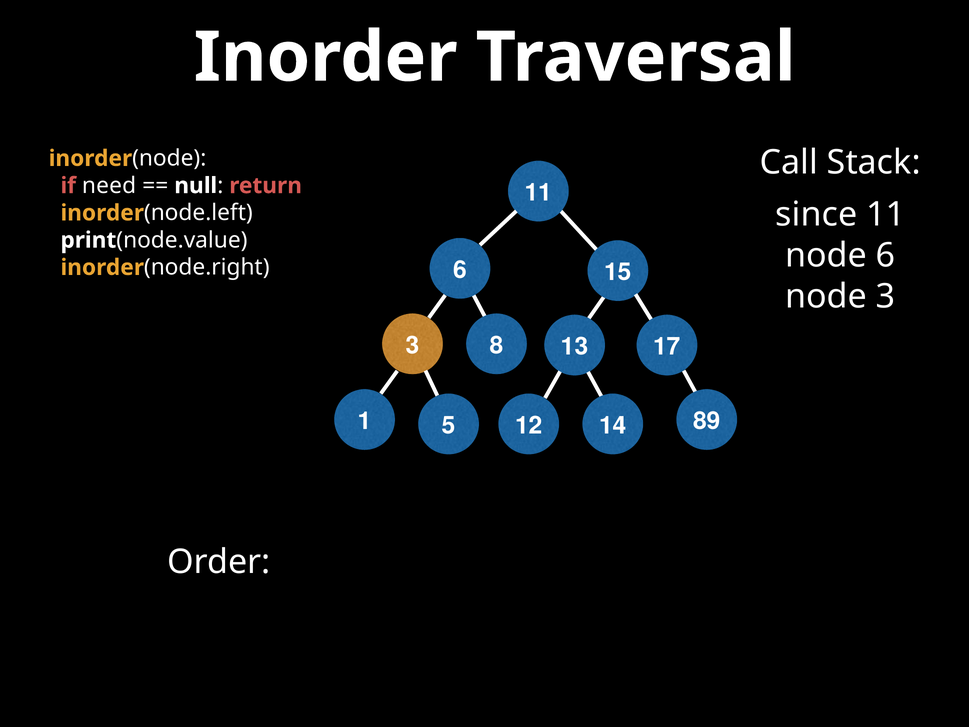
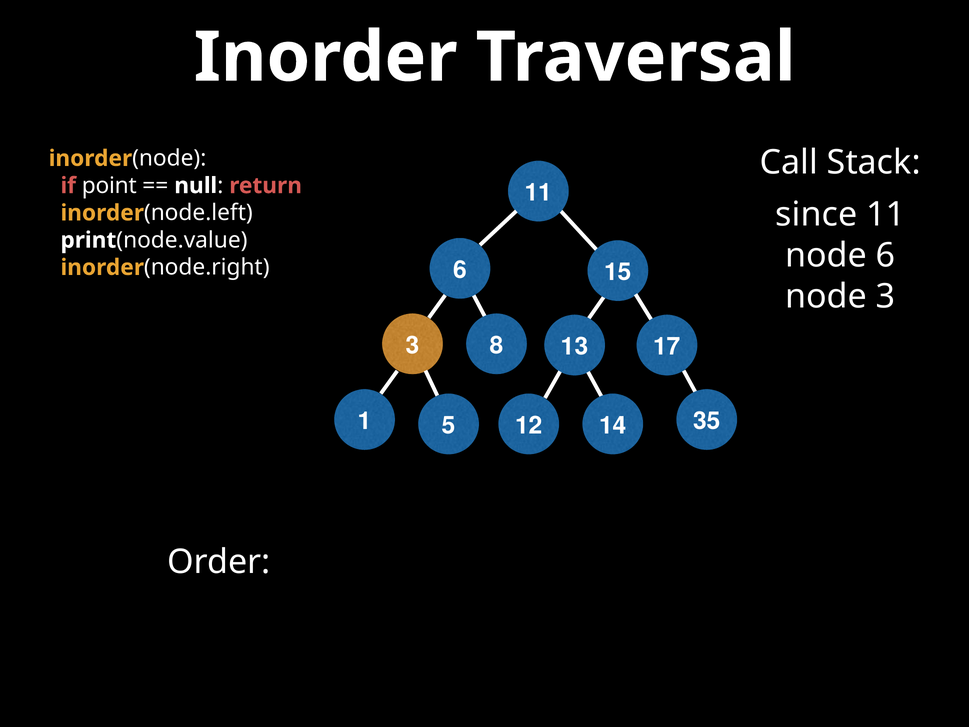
need: need -> point (109, 186)
89: 89 -> 35 (707, 421)
